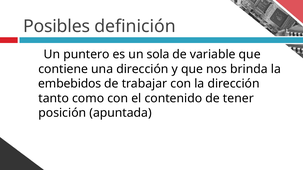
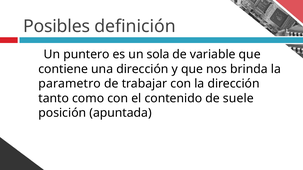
embebidos: embebidos -> parametro (70, 84)
tener: tener -> suele (238, 99)
